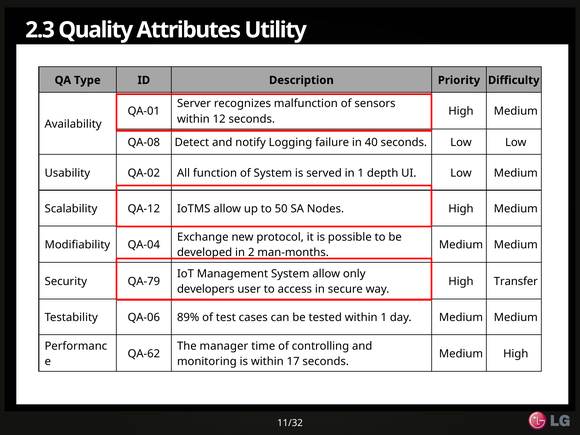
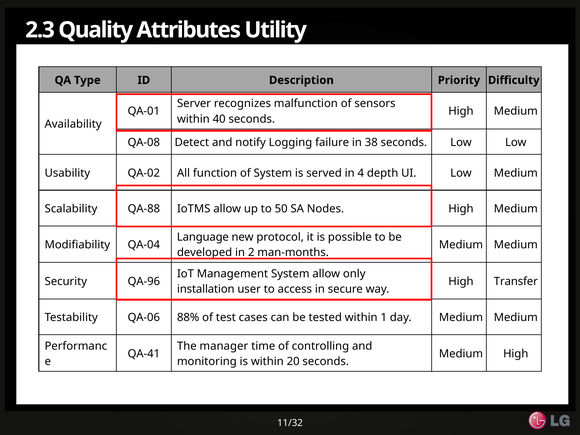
12: 12 -> 40 (219, 119)
40: 40 -> 38 (371, 143)
in 1: 1 -> 4 (361, 173)
QA-12: QA-12 -> QA-88 (144, 209)
Exchange: Exchange -> Language (203, 237)
QA-79: QA-79 -> QA-96 (144, 281)
developers: developers -> installation (206, 289)
89%: 89% -> 88% (188, 318)
QA-62: QA-62 -> QA-41 (144, 354)
17: 17 -> 20 (293, 361)
